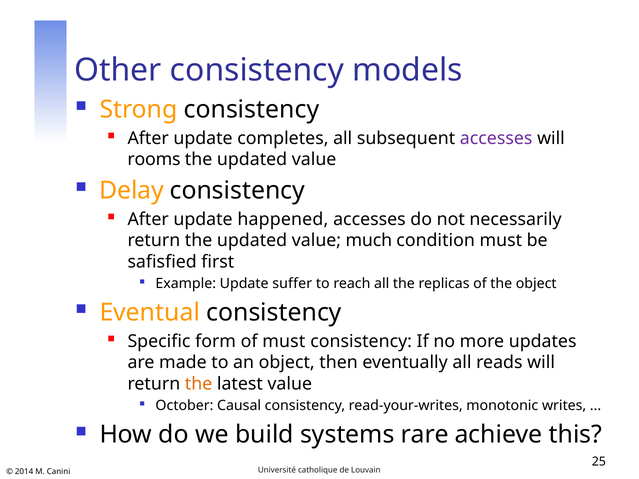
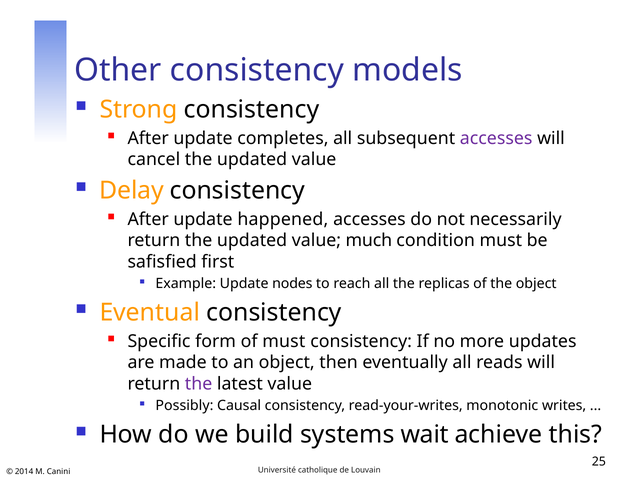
rooms: rooms -> cancel (154, 160)
suffer: suffer -> nodes (292, 284)
the colour: orange -> purple (199, 384)
October: October -> Possibly (184, 406)
rare: rare -> wait (425, 435)
